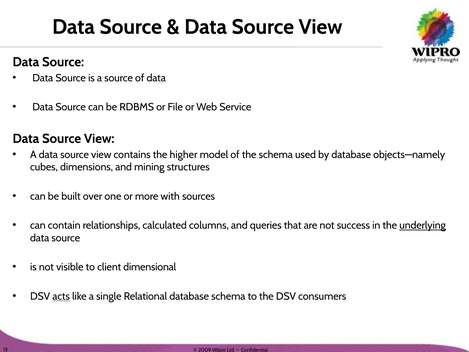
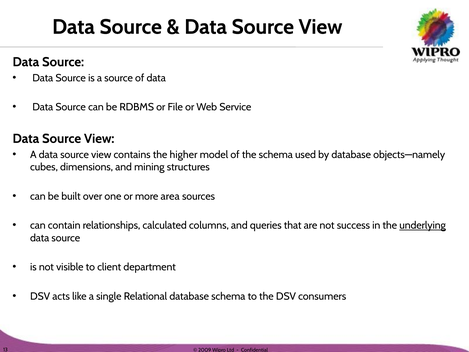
with: with -> area (170, 196)
dimensional: dimensional -> department (150, 267)
acts underline: present -> none (61, 296)
